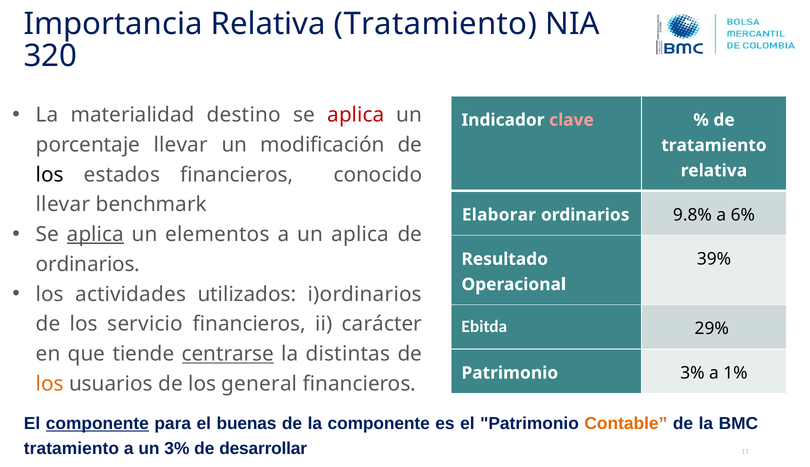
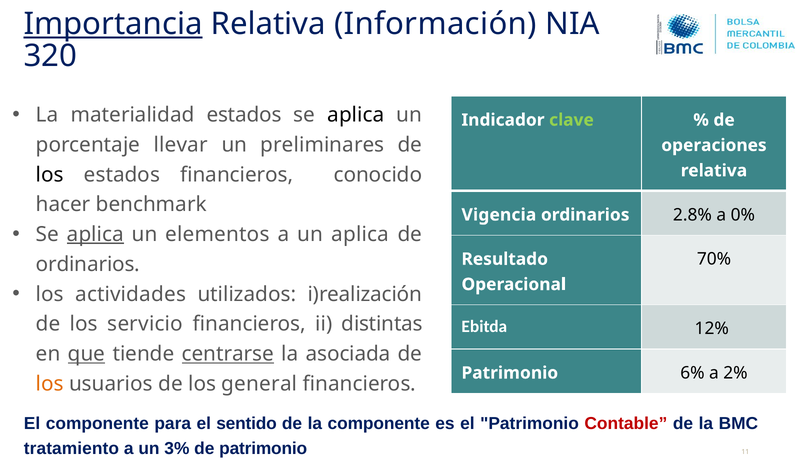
Importancia underline: none -> present (113, 24)
Relativa Tratamiento: Tratamiento -> Información (435, 24)
materialidad destino: destino -> estados (244, 115)
aplica colour: red -> black (356, 115)
clave colour: pink -> light green (571, 120)
modificación: modificación -> preliminares (322, 145)
tratamiento: tratamiento -> operaciones (714, 145)
llevar: llevar -> hacer (63, 205)
Elaborar: Elaborar -> Vigencia (499, 215)
9.8%: 9.8% -> 2.8% (692, 215)
6%: 6% -> 0% (743, 215)
39%: 39% -> 70% (714, 259)
i)ordinarios: i)ordinarios -> i)realización (365, 295)
carácter: carácter -> distintas (382, 324)
29%: 29% -> 12% (712, 329)
que underline: none -> present (86, 354)
distintas: distintas -> asociada (348, 354)
Patrimonio 3%: 3% -> 6% (692, 373)
1%: 1% -> 2% (735, 373)
componente underline: present -> none (97, 424)
buenas: buenas -> sentido (247, 424)
Contable colour: orange -> red (626, 424)
de desarrollar: desarrollar -> patrimonio (263, 449)
